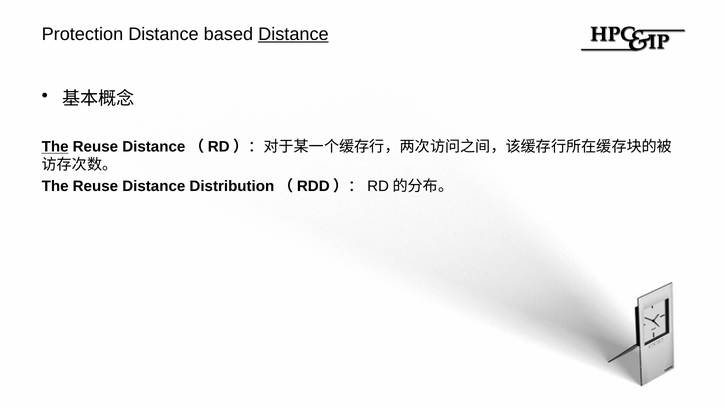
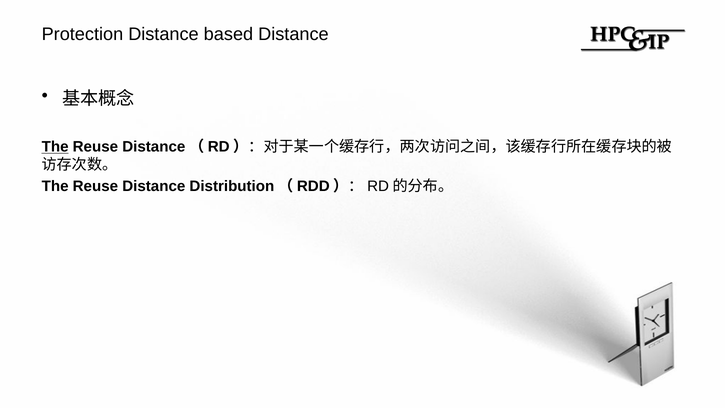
Distance underline: present -> none (293, 34)
